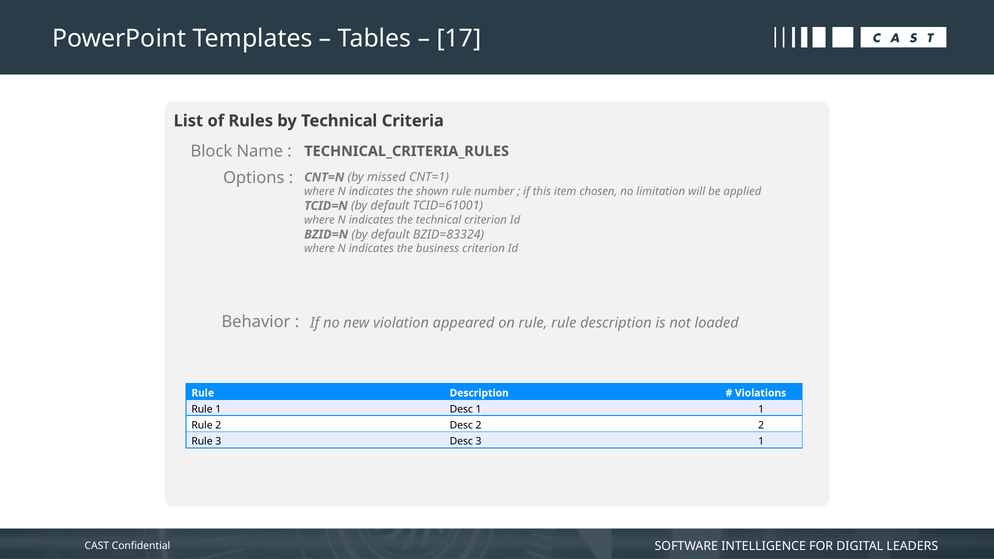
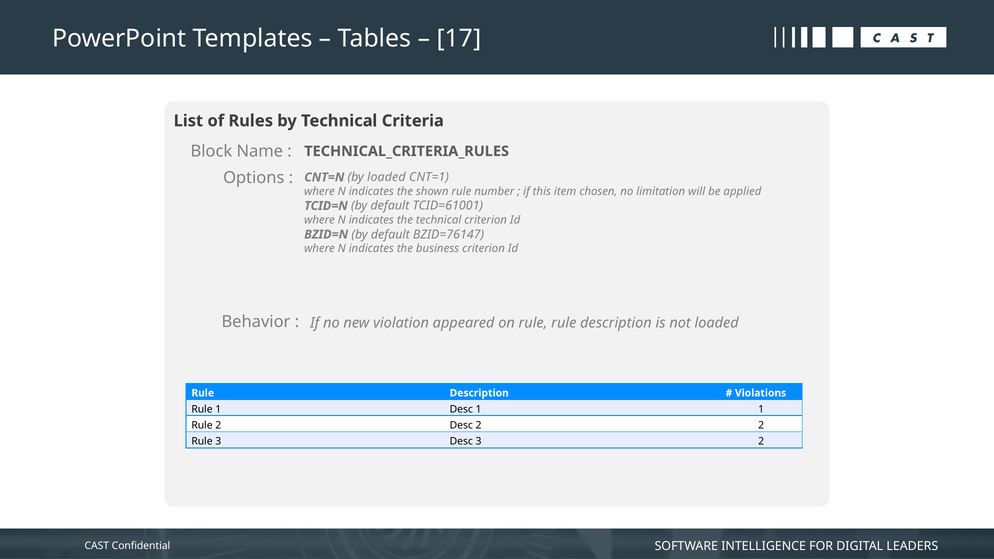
by missed: missed -> loaded (386, 177)
BZID=83324: BZID=83324 -> BZID=76147 (449, 235)
3 1: 1 -> 2 (761, 442)
